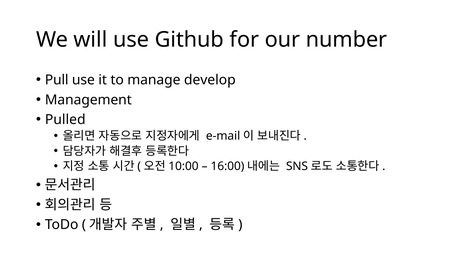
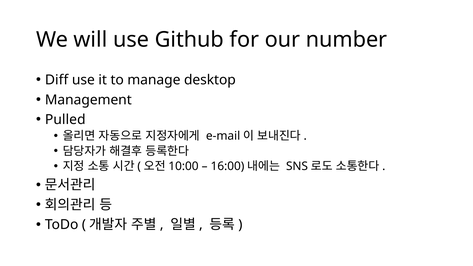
Pull: Pull -> Diff (57, 80)
develop: develop -> desktop (210, 80)
